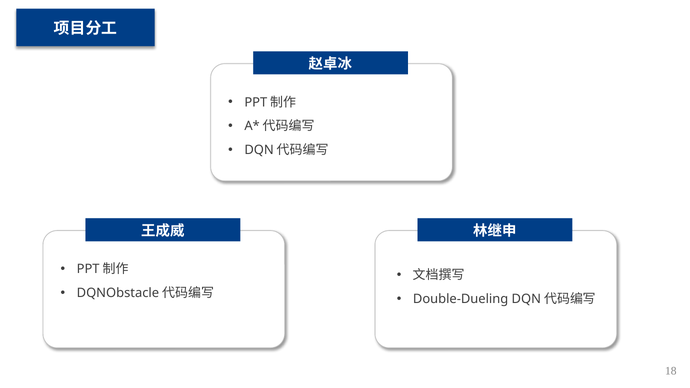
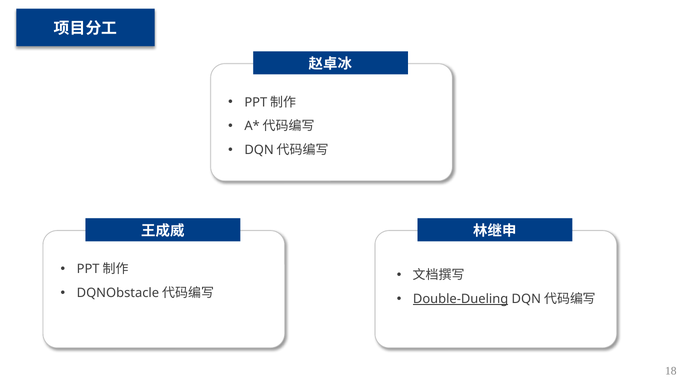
Double-Dueling underline: none -> present (461, 299)
